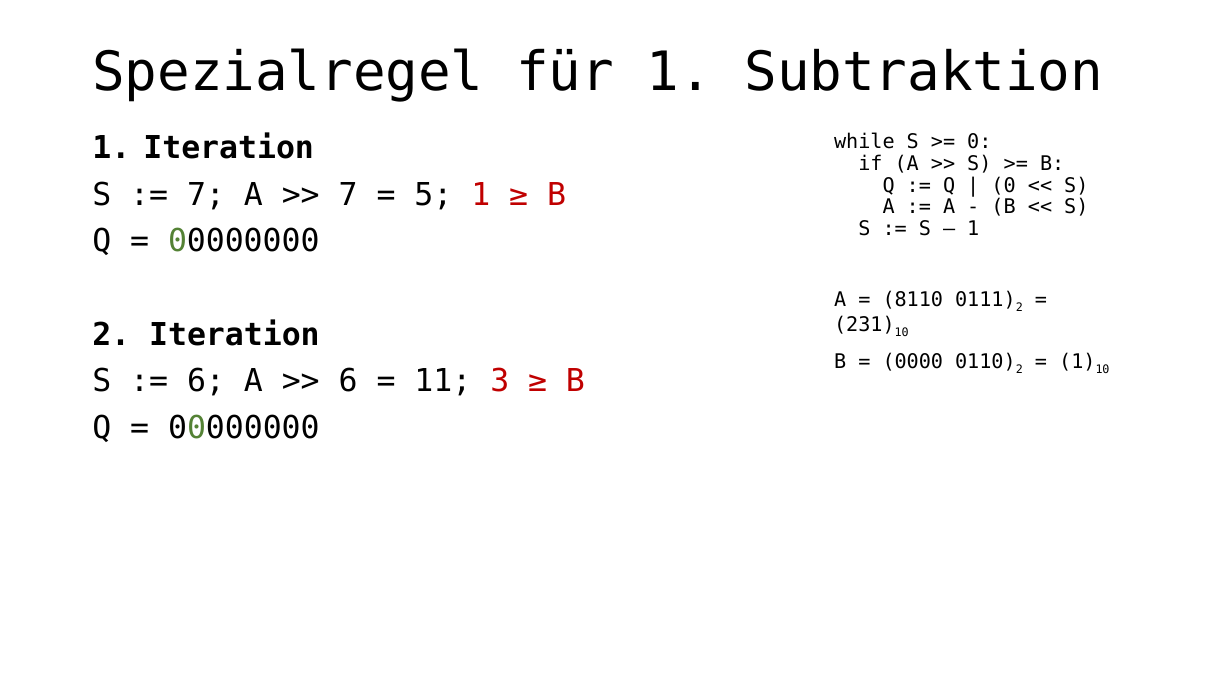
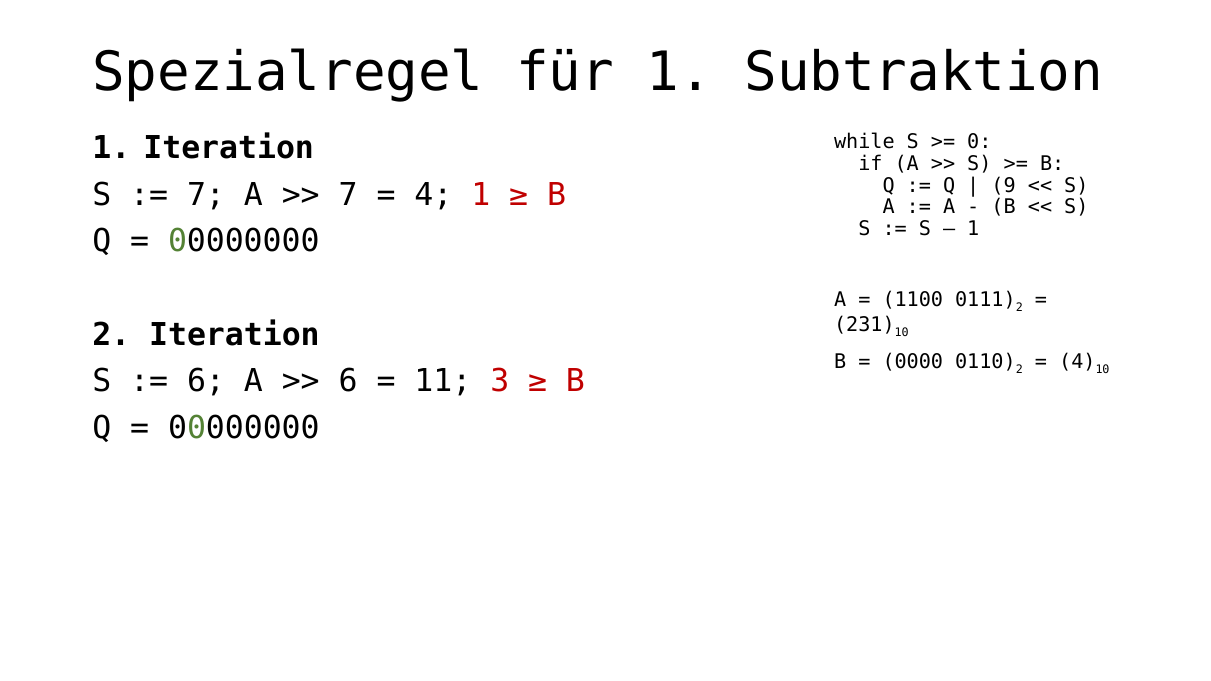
0: 0 -> 9 (1004, 186)
5: 5 -> 4 (433, 195)
8110: 8110 -> 1100 (913, 300)
1: 1 -> 4 (1077, 362)
